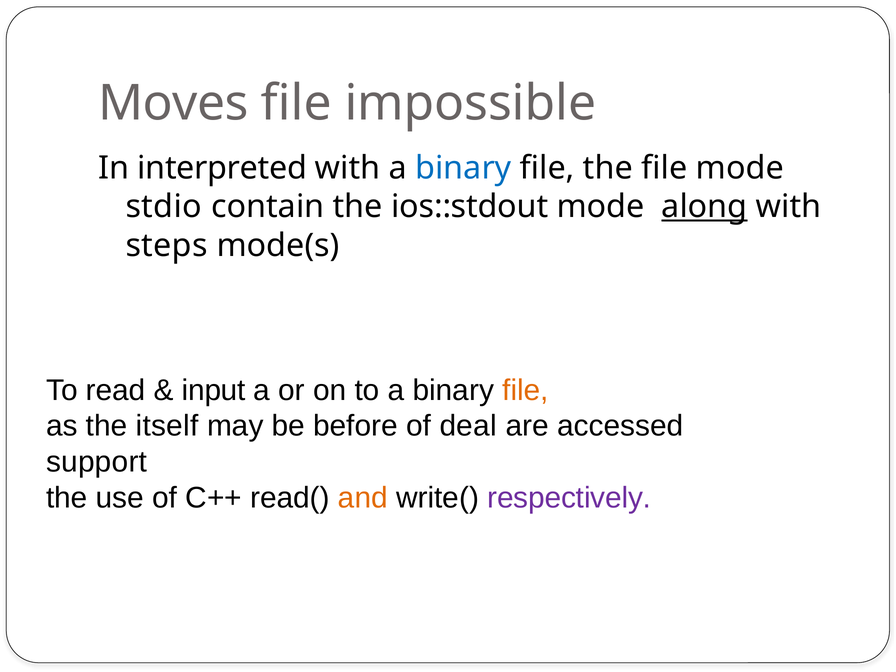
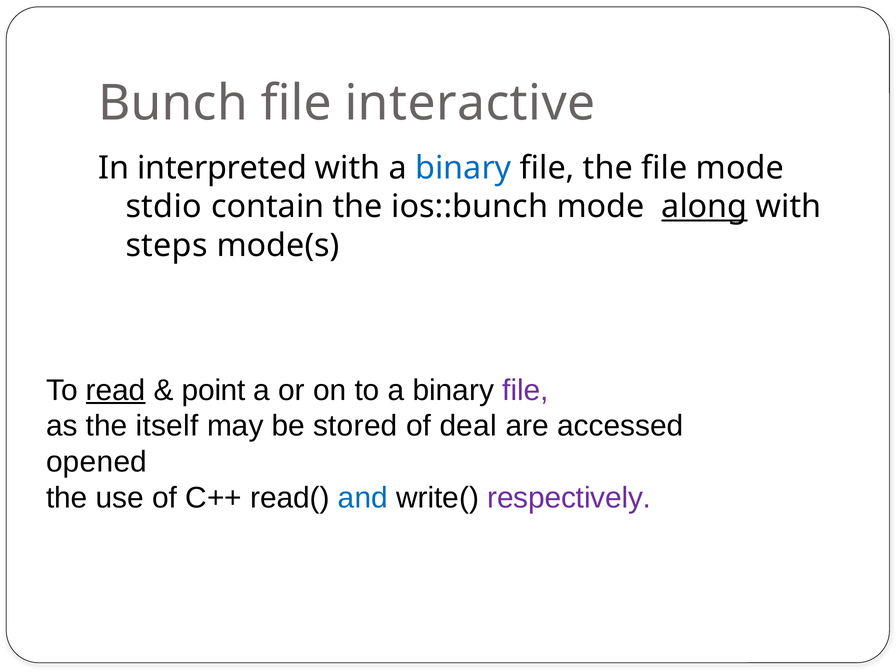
Moves: Moves -> Bunch (173, 104)
impossible: impossible -> interactive (470, 104)
ios::stdout: ios::stdout -> ios::bunch (470, 207)
read underline: none -> present (116, 390)
input: input -> point (214, 390)
file colour: orange -> purple (526, 390)
before: before -> stored (355, 426)
support: support -> opened (97, 462)
and colour: orange -> blue (363, 498)
